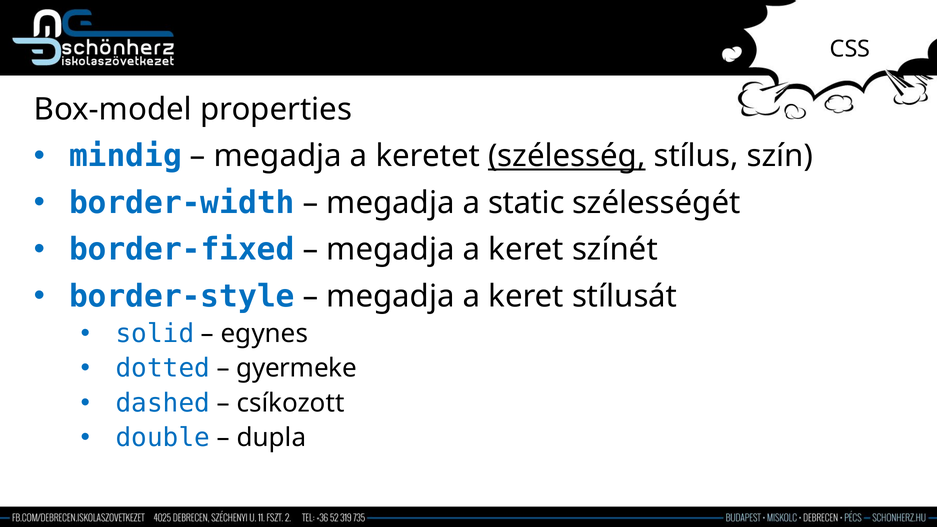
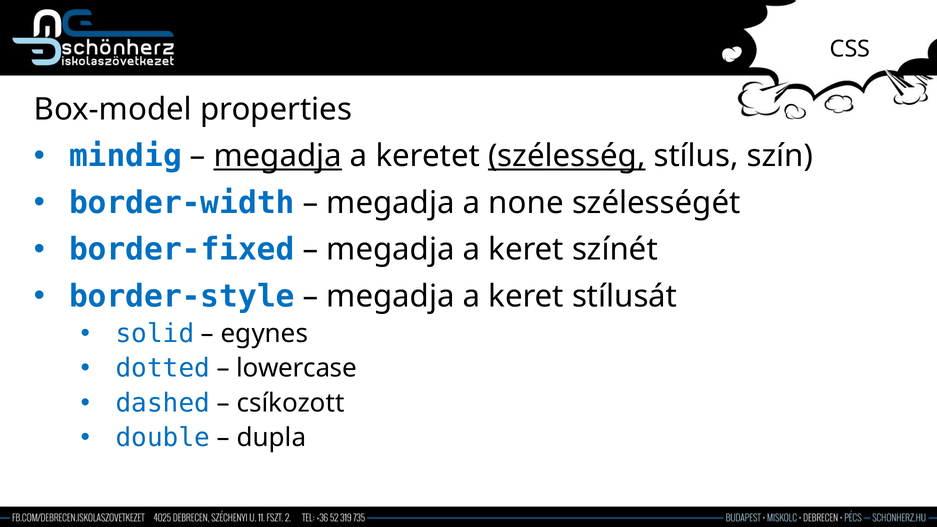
megadja underline: none -> present (278, 156)
static: static -> none (526, 203)
gyermeke: gyermeke -> lowercase (297, 368)
